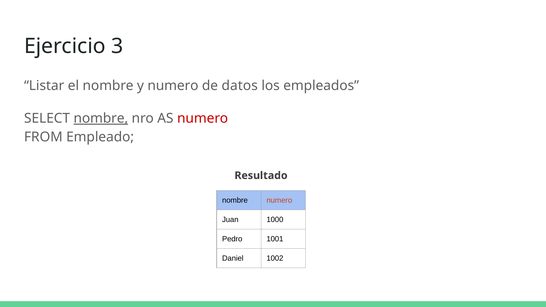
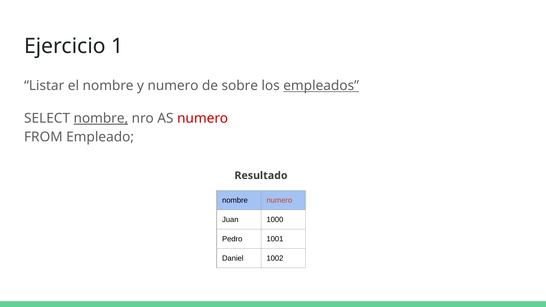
3: 3 -> 1 (117, 46)
datos: datos -> sobre (240, 86)
empleados underline: none -> present (321, 86)
